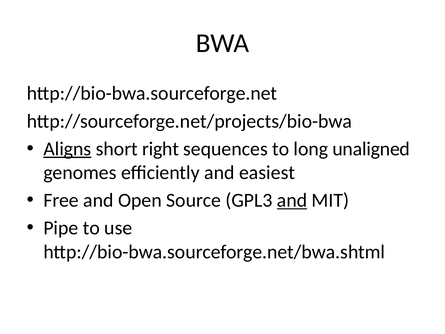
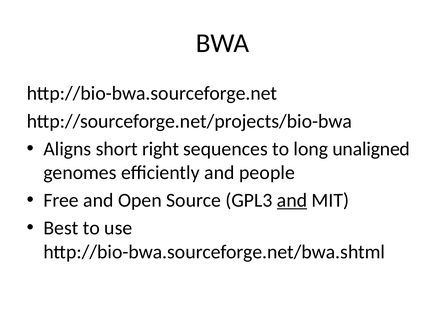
Aligns underline: present -> none (67, 149)
easiest: easiest -> people (267, 172)
Pipe: Pipe -> Best (61, 228)
